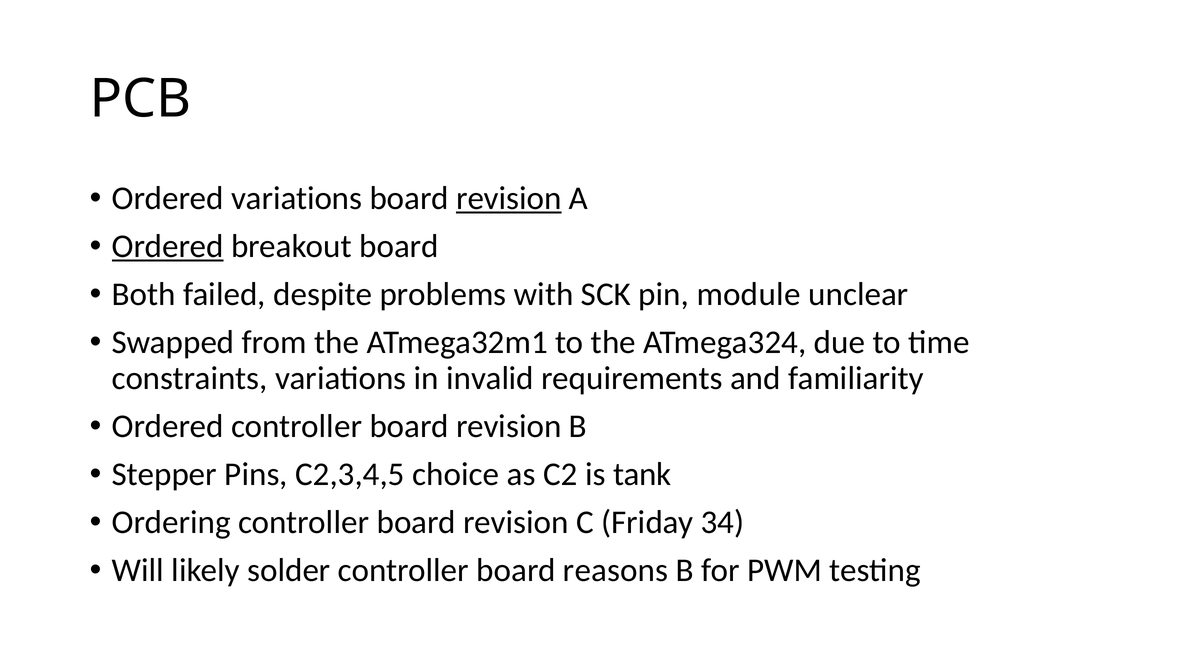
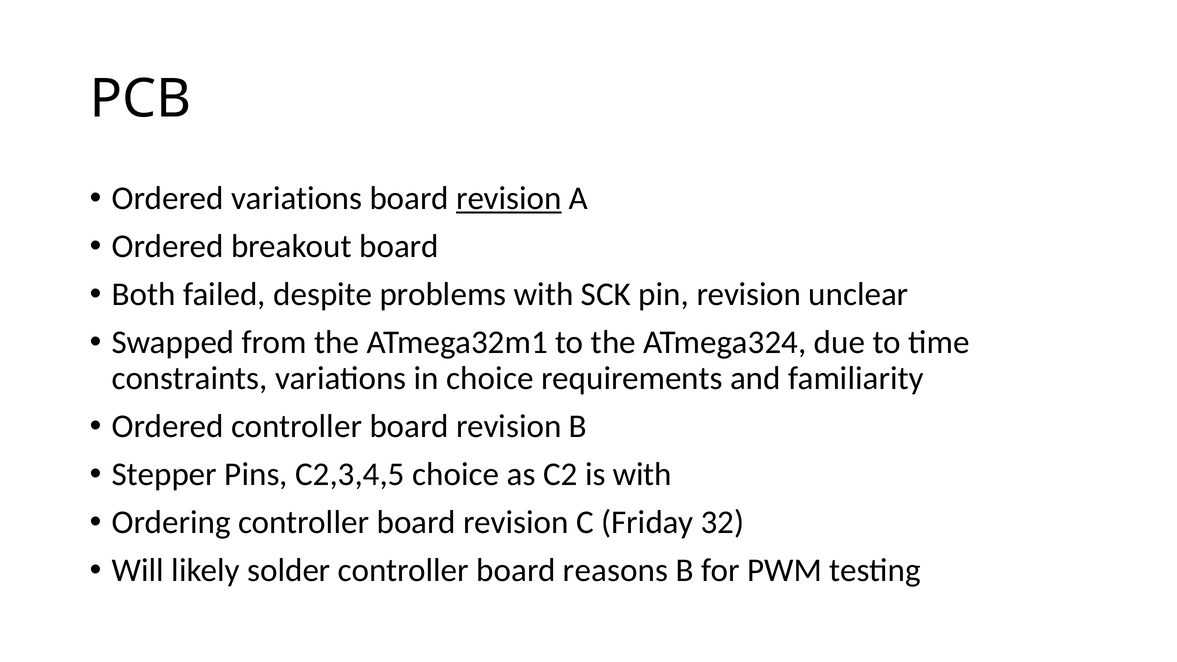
Ordered underline: present -> none (168, 246)
pin module: module -> revision (749, 294)
in invalid: invalid -> choice (490, 378)
is tank: tank -> with (642, 474)
34: 34 -> 32 (722, 523)
